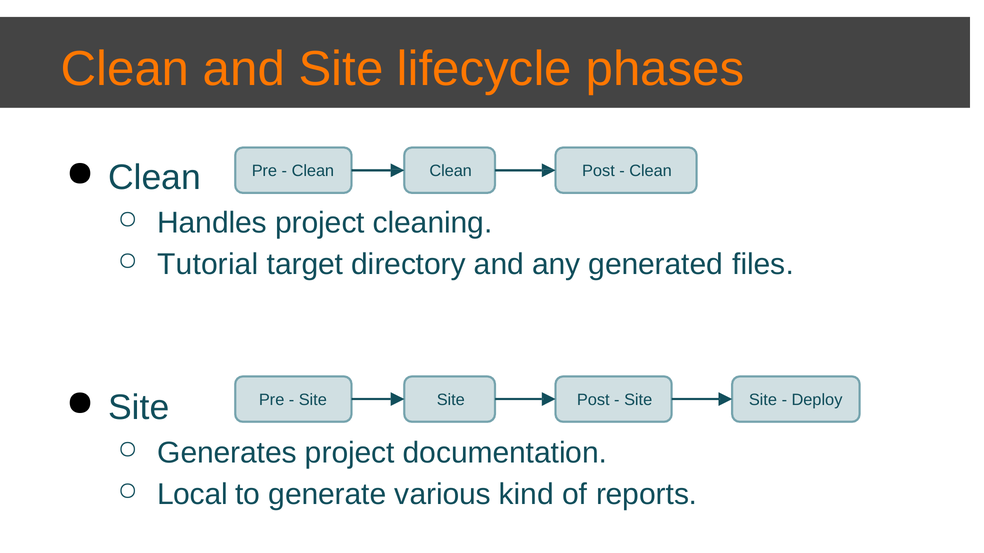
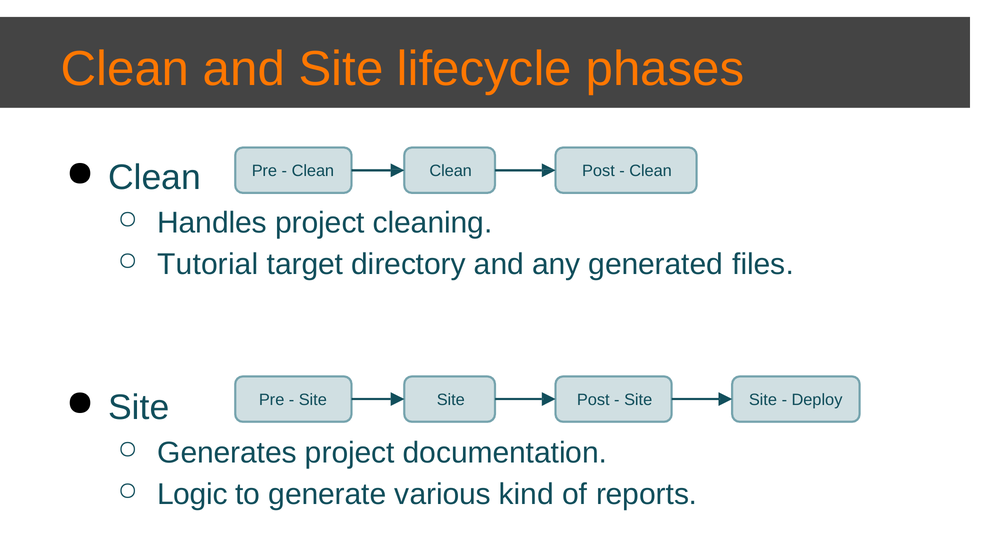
Local: Local -> Logic (192, 495)
